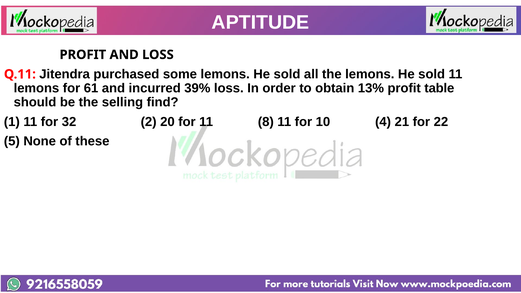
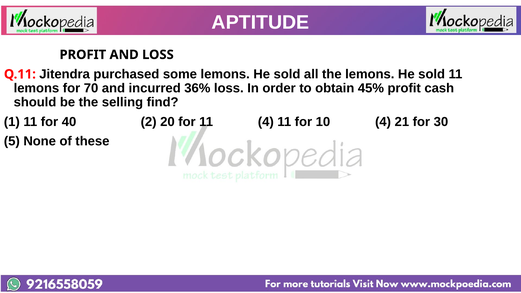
61: 61 -> 70 (91, 88)
39%: 39% -> 36% (197, 88)
13%: 13% -> 45% (371, 88)
table: table -> cash (439, 88)
32: 32 -> 40 (69, 122)
11 8: 8 -> 4 (266, 122)
22: 22 -> 30 (441, 122)
